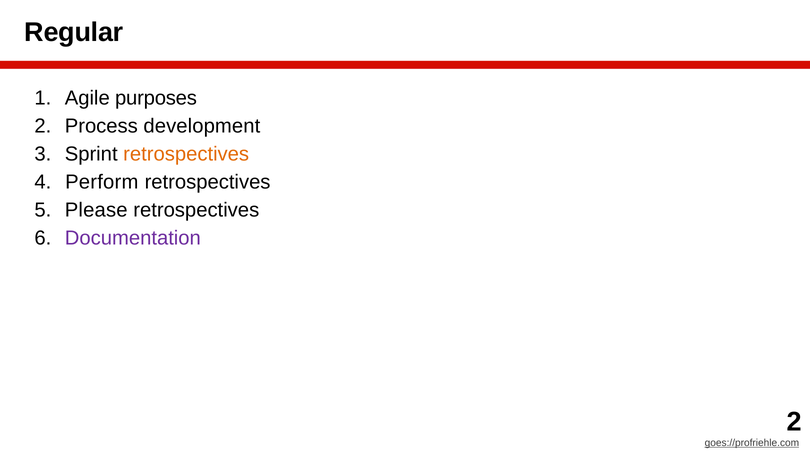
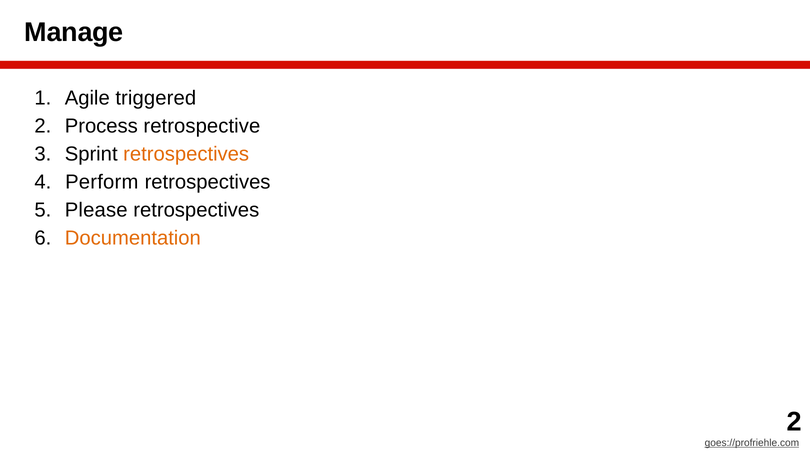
Regular: Regular -> Manage (74, 32)
purposes: purposes -> triggered (156, 98)
development: development -> retrospective (202, 126)
Documentation colour: purple -> orange (133, 238)
